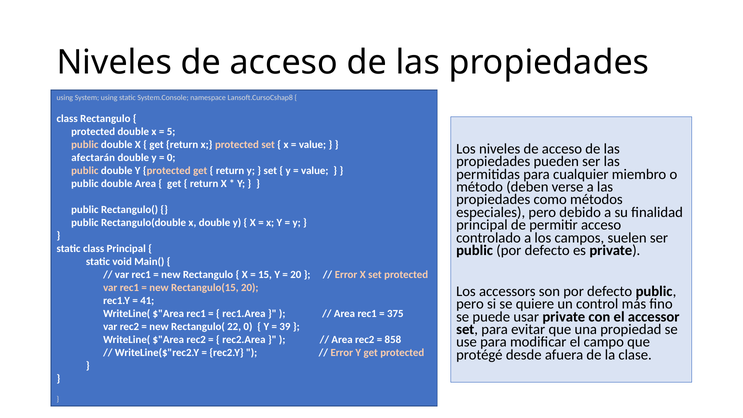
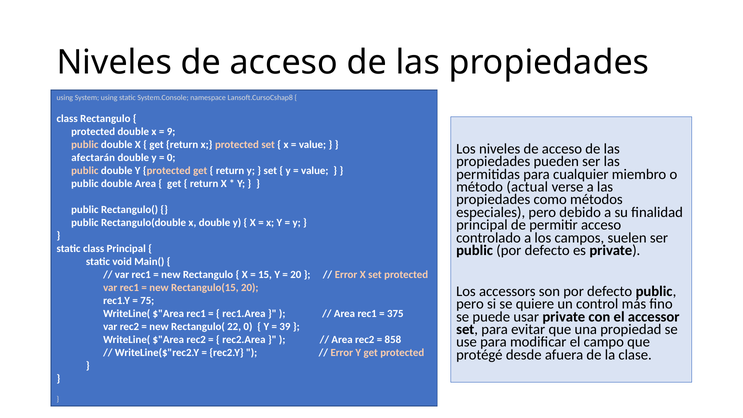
5: 5 -> 9 (171, 132)
deben: deben -> actual (527, 187)
41: 41 -> 75 (147, 301)
